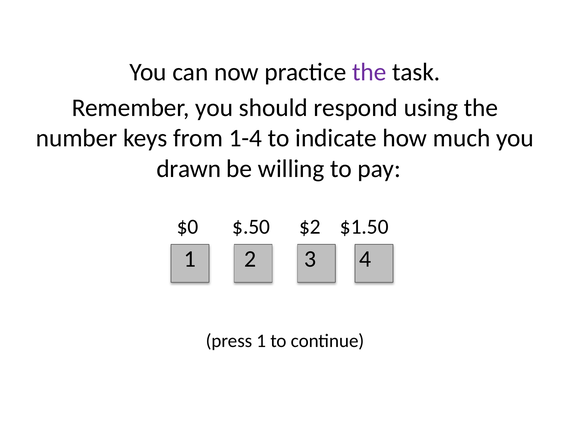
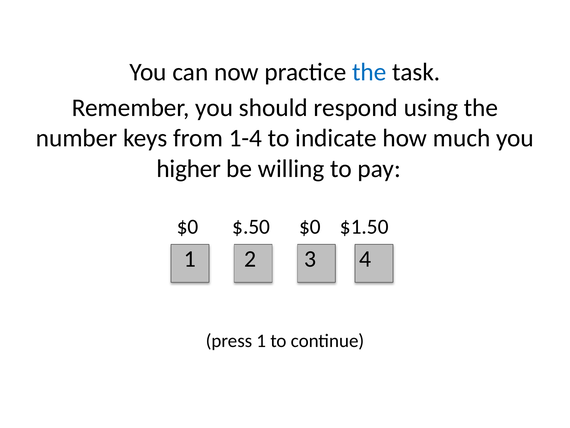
the colour: purple -> blue (369, 72)
drawn: drawn -> higher (189, 168)
$.50 $2: $2 -> $0 (310, 227)
